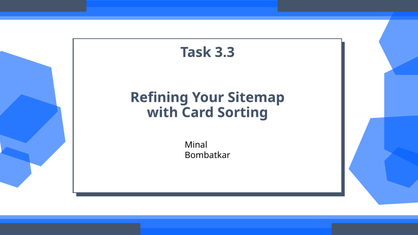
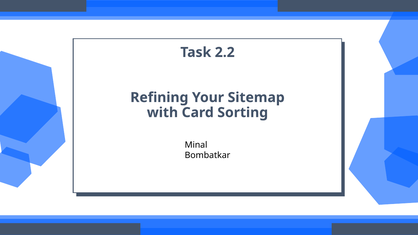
3.3: 3.3 -> 2.2 (225, 52)
